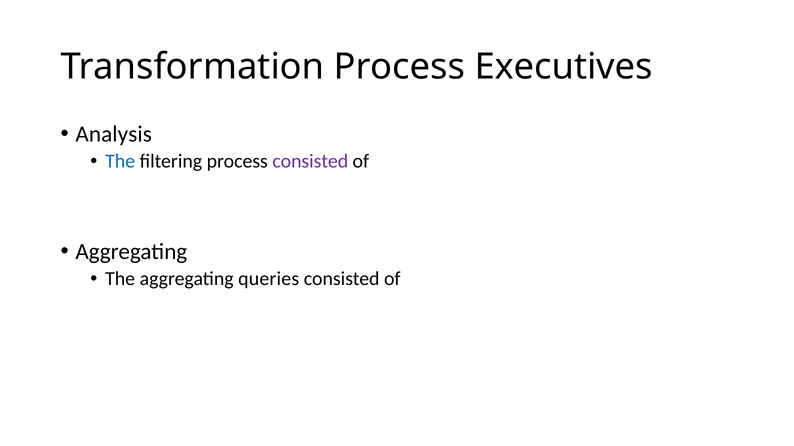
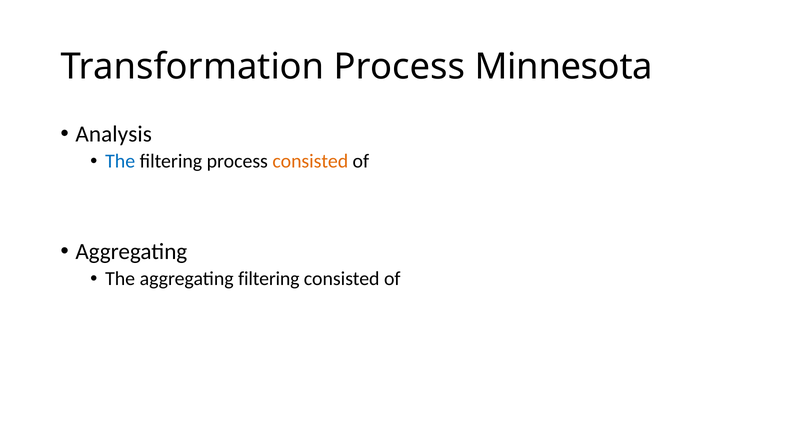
Executives: Executives -> Minnesota (564, 67)
consisted colour: purple -> orange (310, 162)
aggregating queries: queries -> filtering (269, 279)
